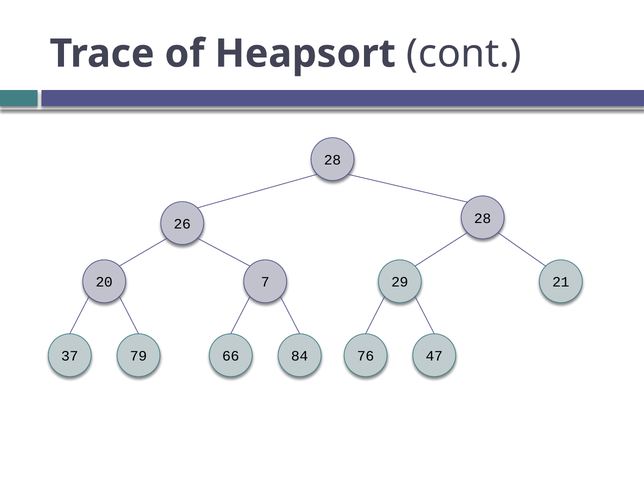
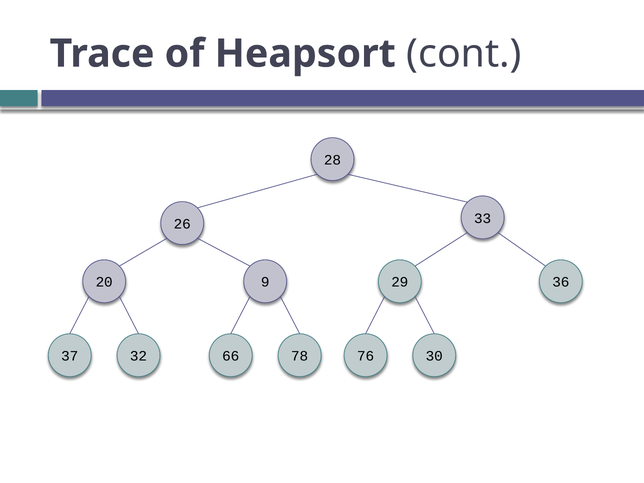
26 28: 28 -> 33 (483, 218)
7: 7 -> 9 (265, 282)
21: 21 -> 36 (561, 282)
79: 79 -> 32 (139, 356)
84: 84 -> 78 (300, 356)
47: 47 -> 30 (434, 356)
